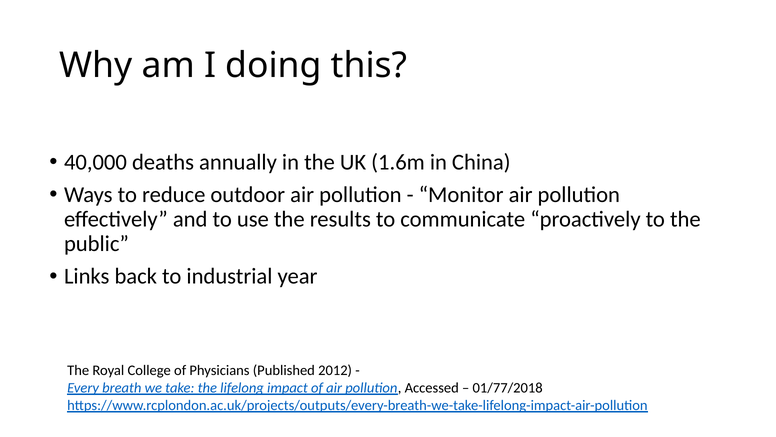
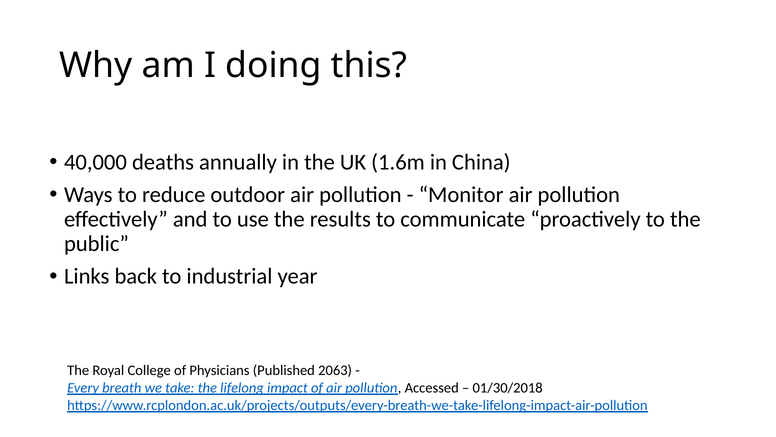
2012: 2012 -> 2063 (335, 370)
01/77/2018: 01/77/2018 -> 01/30/2018 (508, 387)
